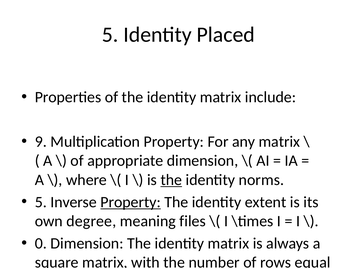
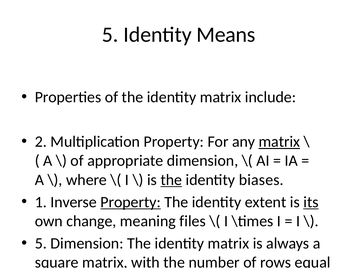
Placed: Placed -> Means (226, 35)
9: 9 -> 2 (41, 142)
matrix underline: none -> present (279, 142)
norms: norms -> biases (261, 180)
5: 5 -> 1 (41, 202)
its underline: none -> present (311, 202)
degree: degree -> change (91, 221)
0: 0 -> 5 (41, 243)
